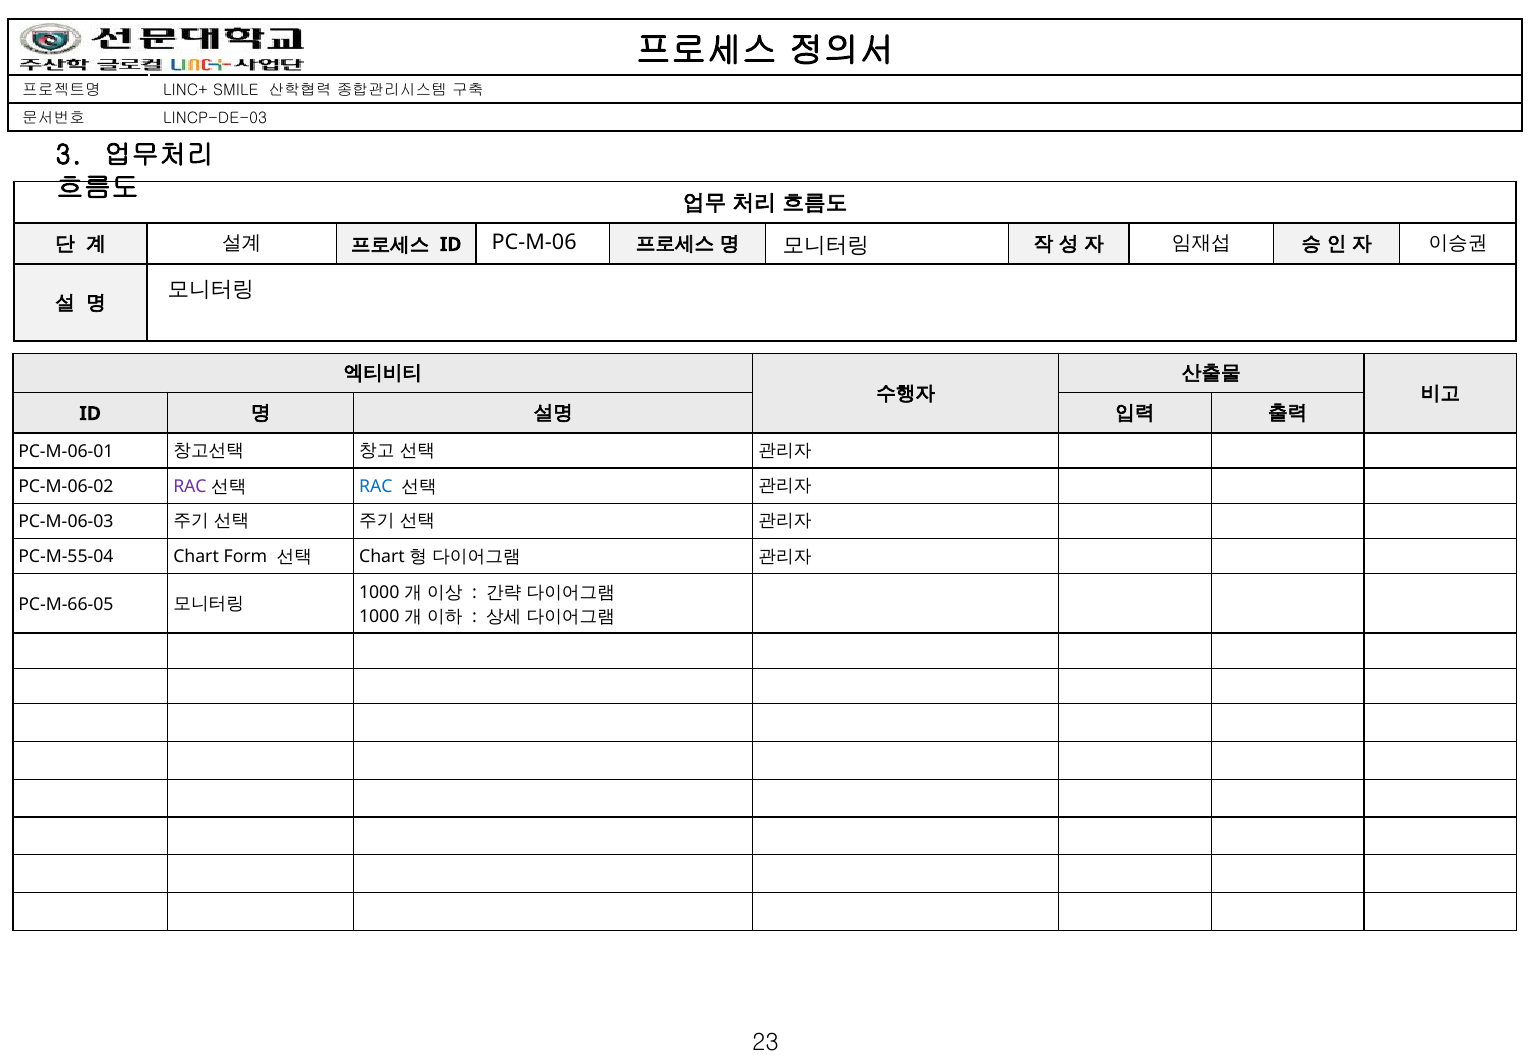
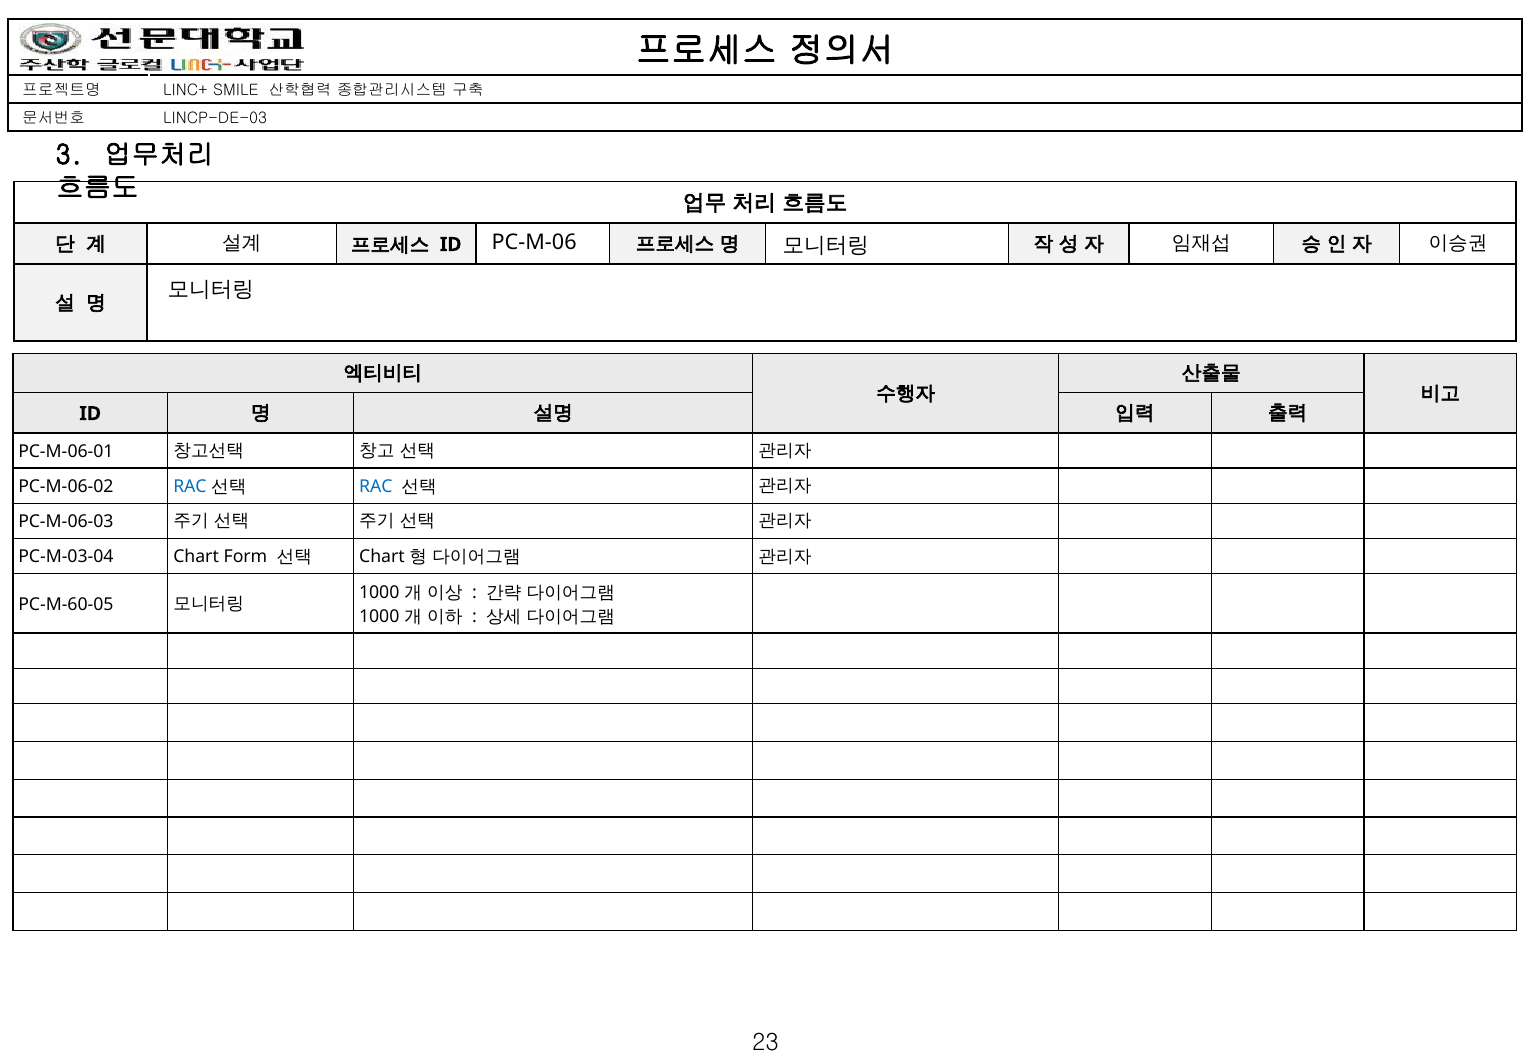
RAC colour: purple -> blue (190, 487)
PC-M-55-04: PC-M-55-04 -> PC-M-03-04 (66, 557)
PC-M-66-05: PC-M-66-05 -> PC-M-60-05 (66, 604)
